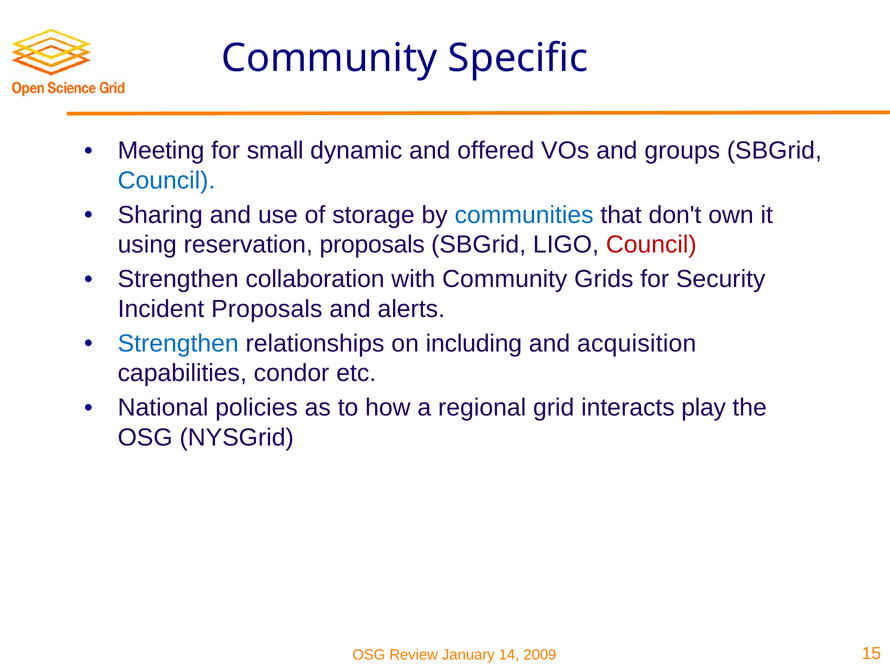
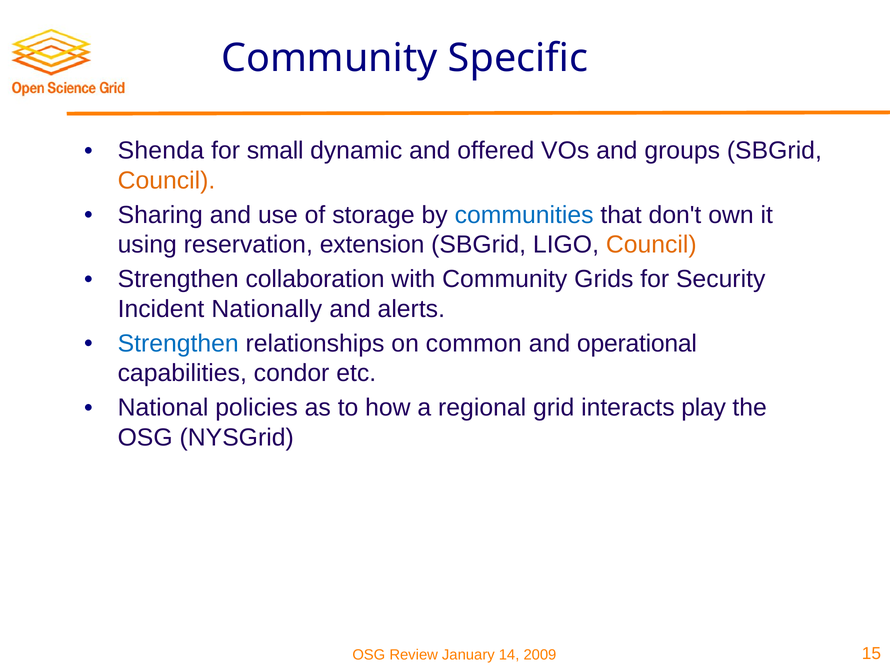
Meeting: Meeting -> Shenda (161, 151)
Council colour: blue -> orange (166, 180)
reservation proposals: proposals -> extension (372, 245)
Council colour: red -> orange (651, 245)
Incident Proposals: Proposals -> Nationally (267, 309)
including: including -> common (474, 344)
acquisition: acquisition -> operational (637, 344)
